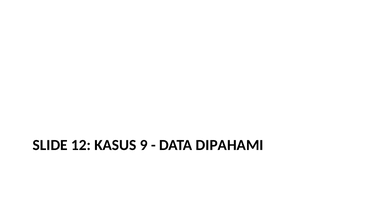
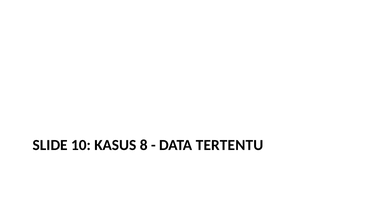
12: 12 -> 10 (81, 145)
9: 9 -> 8 (144, 145)
DIPAHAMI: DIPAHAMI -> TERTENTU (230, 145)
